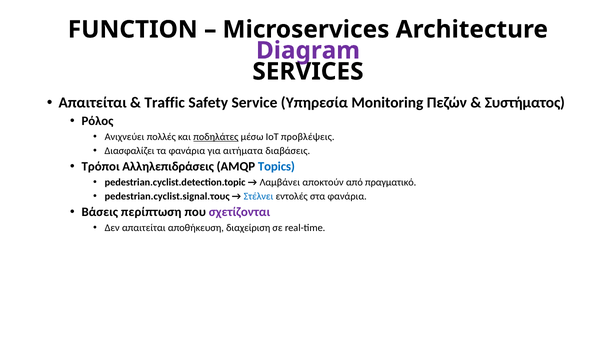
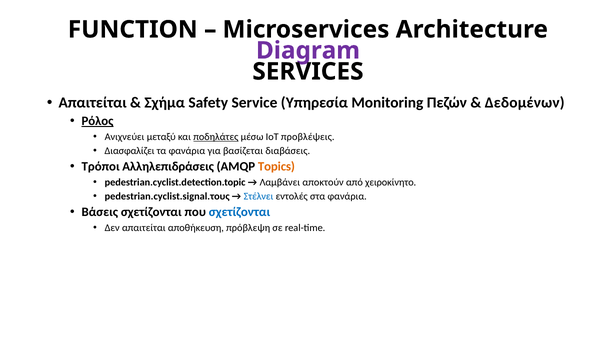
Traffic: Traffic -> Σχήμα (165, 103)
Συστήματος: Συστήματος -> Δεδομένων (525, 103)
Ρόλος underline: none -> present (98, 121)
πολλές: πολλές -> μεταξύ (161, 137)
αιτήματα: αιτήματα -> βασίζεται (243, 151)
Topics colour: blue -> orange (276, 167)
πραγματικό: πραγματικό -> χειροκίνητο (391, 183)
Βάσεις περίπτωση: περίπτωση -> σχετίζονται (151, 212)
σχετίζονται colour: purple -> blue (240, 212)
διαχείριση: διαχείριση -> πρόβλεψη (248, 228)
